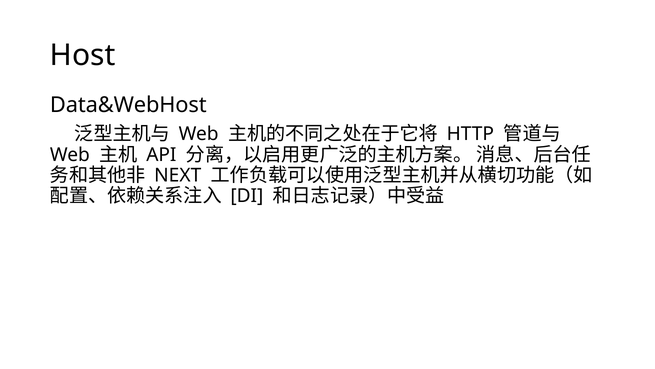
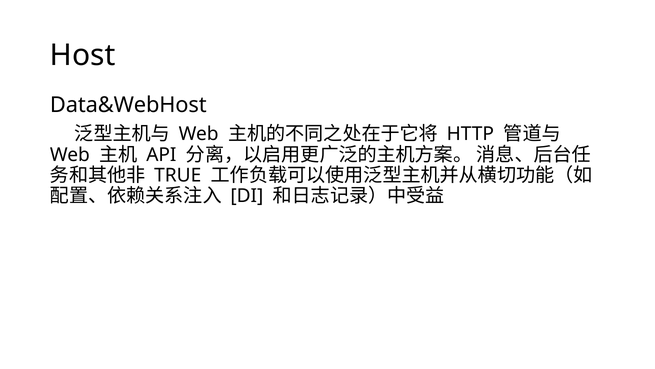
NEXT: NEXT -> TRUE (178, 175)
